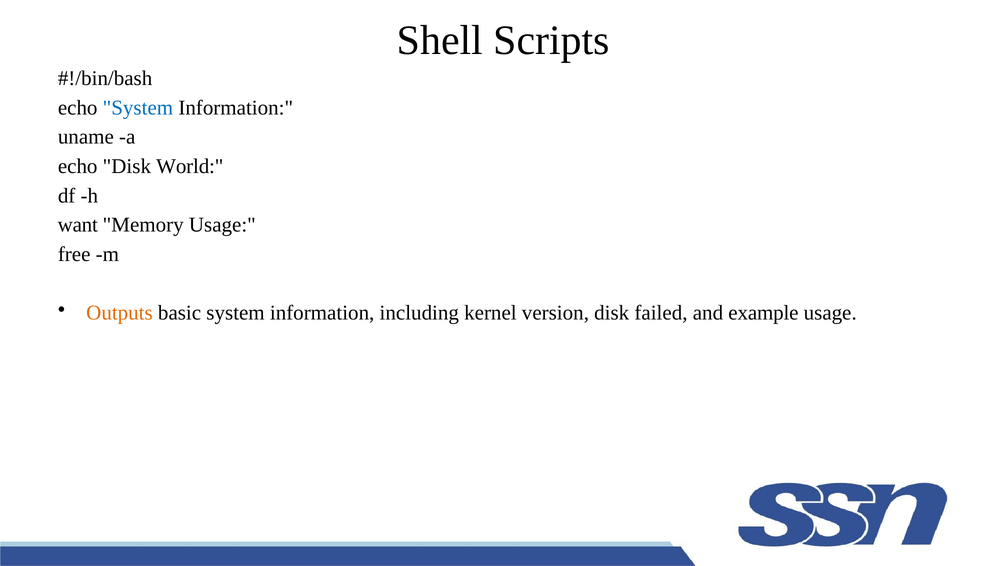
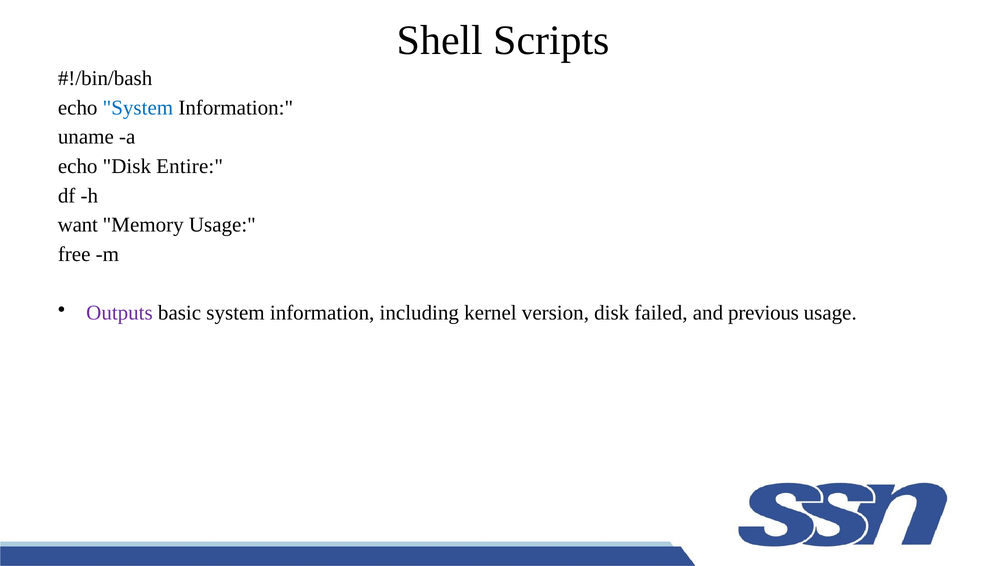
World: World -> Entire (190, 166)
Outputs colour: orange -> purple (119, 313)
example: example -> previous (763, 313)
